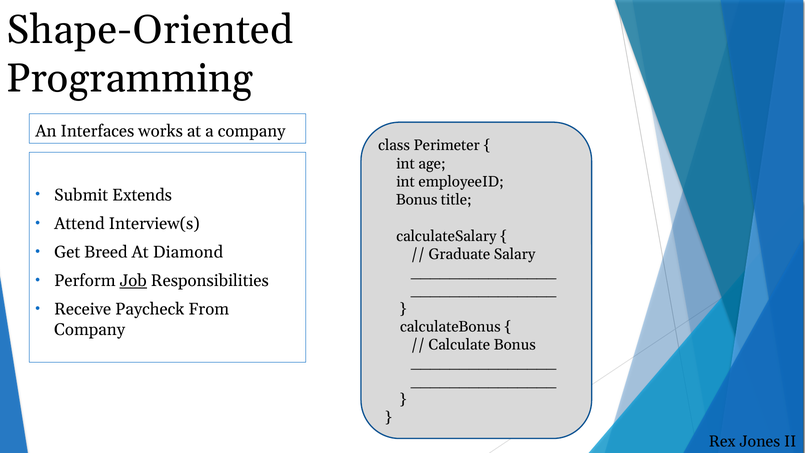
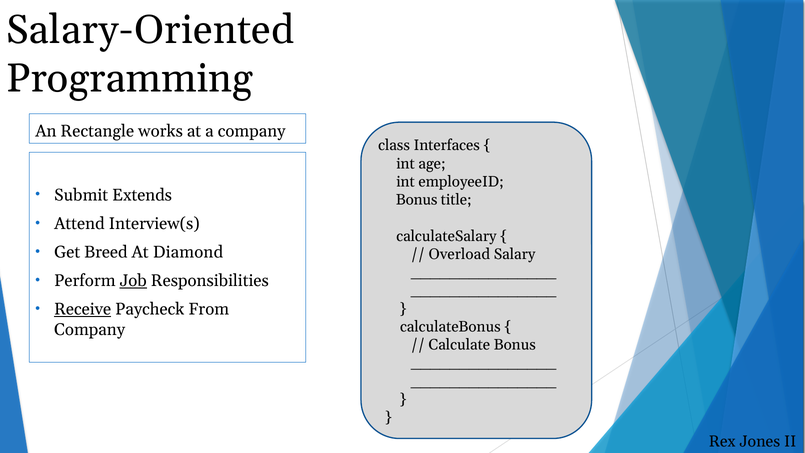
Shape-Oriented: Shape-Oriented -> Salary-Oriented (150, 30)
Interfaces: Interfaces -> Rectangle (97, 131)
Perimeter: Perimeter -> Interfaces (447, 145)
Graduate: Graduate -> Overload (459, 254)
Receive underline: none -> present (83, 309)
